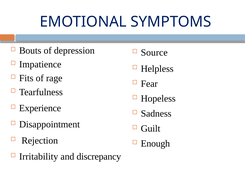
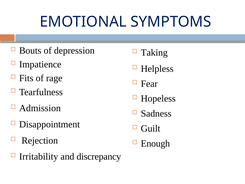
Source: Source -> Taking (154, 52)
Experience: Experience -> Admission (40, 108)
